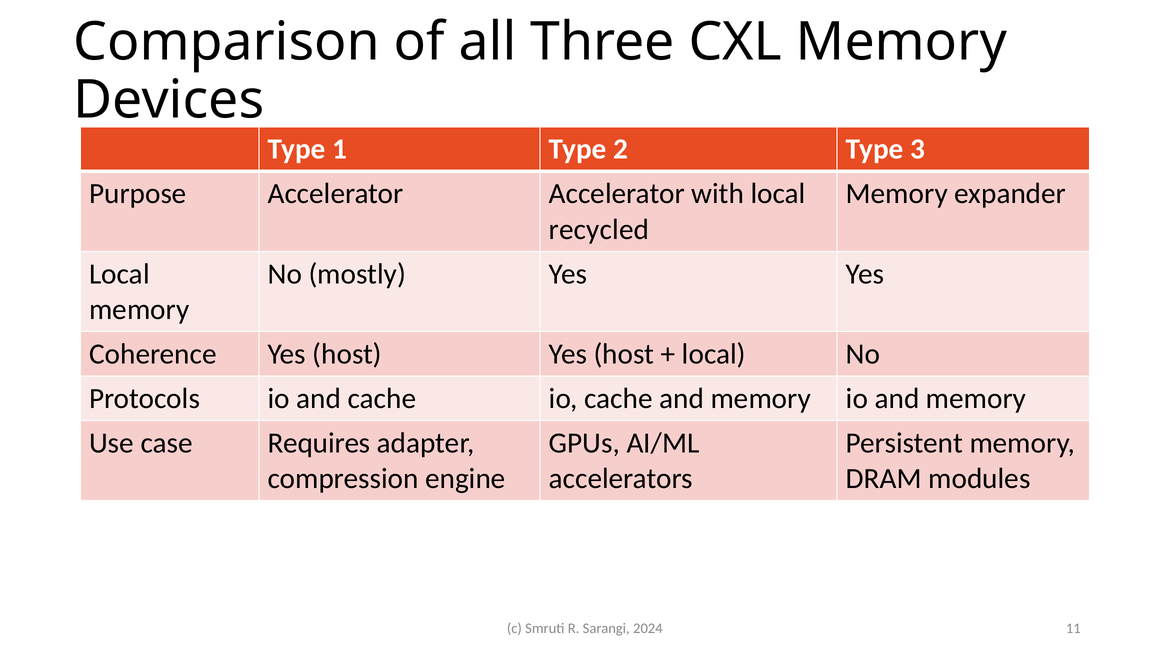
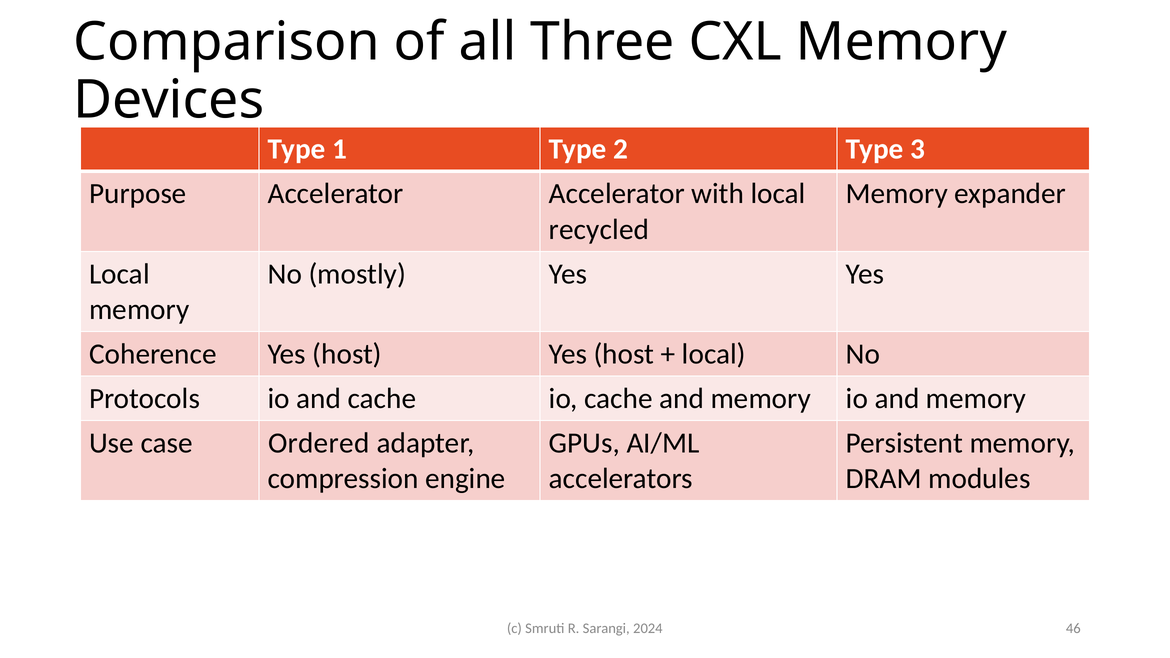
Requires: Requires -> Ordered (319, 443)
11: 11 -> 46 (1073, 628)
